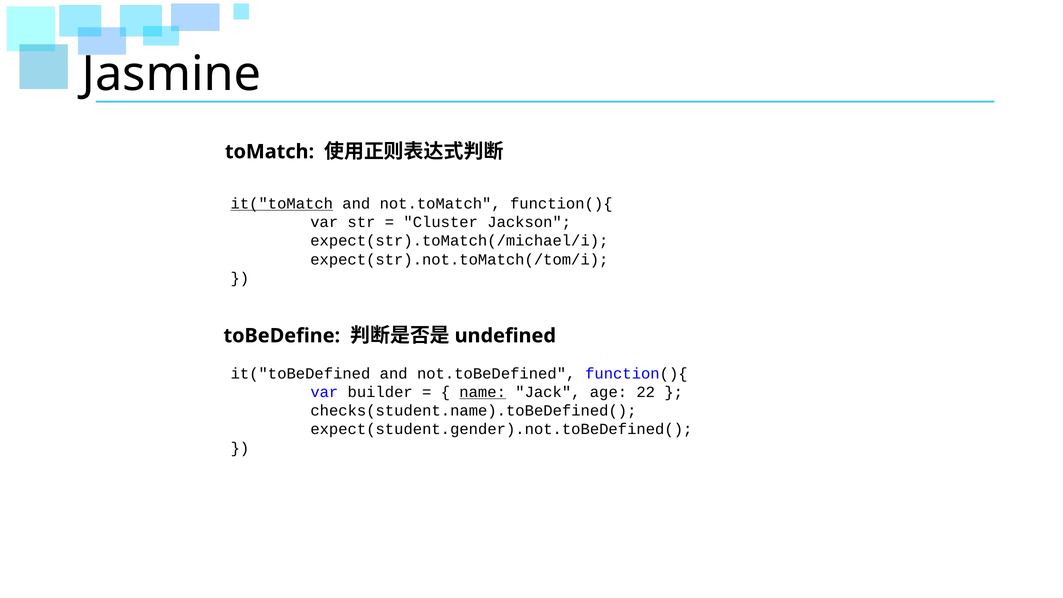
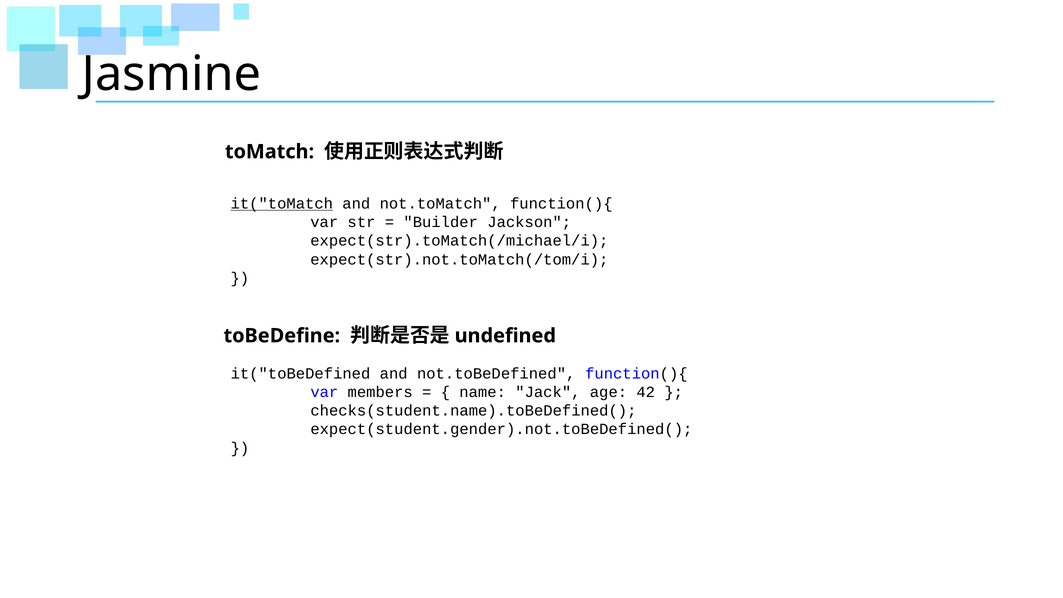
Cluster: Cluster -> Builder (441, 222)
builder: builder -> members (380, 392)
name underline: present -> none (483, 392)
22: 22 -> 42 (646, 392)
